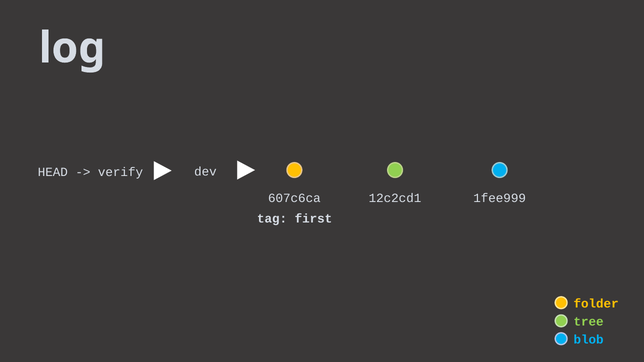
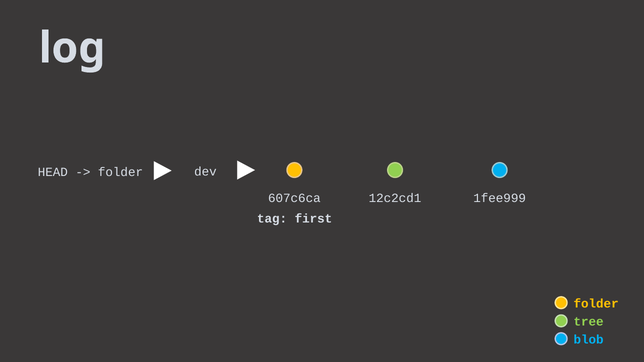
verify: verify -> folder (120, 172)
